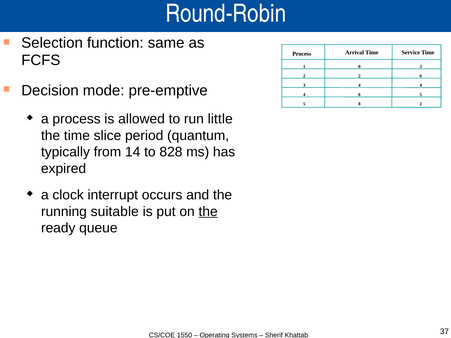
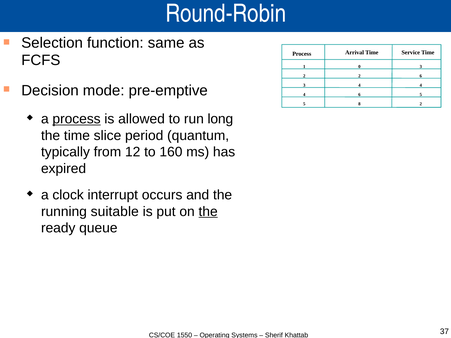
process underline: none -> present (77, 119)
little: little -> long (220, 119)
14: 14 -> 12 (133, 152)
828: 828 -> 160 (171, 152)
